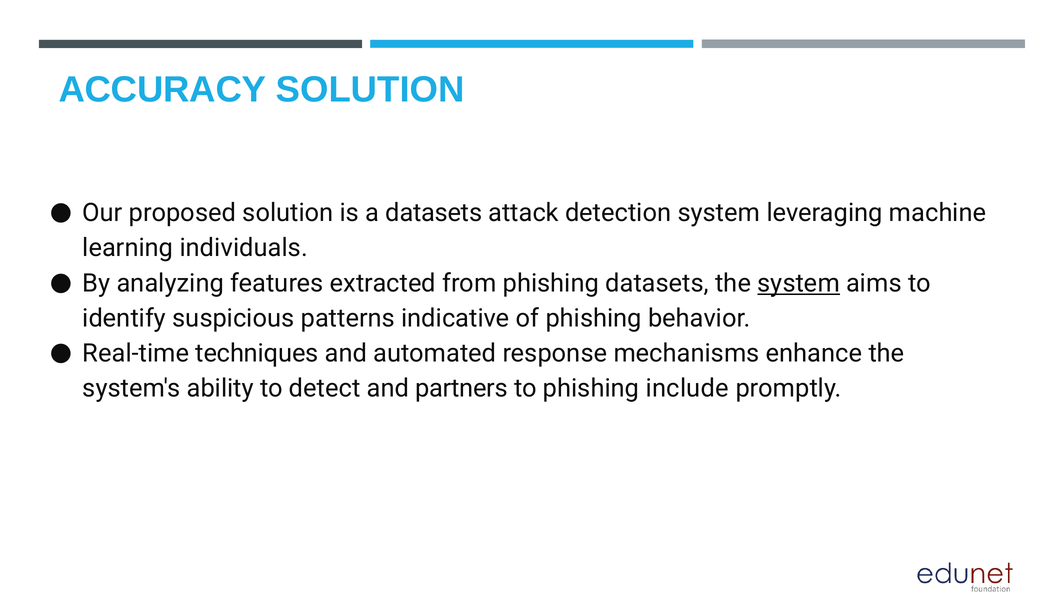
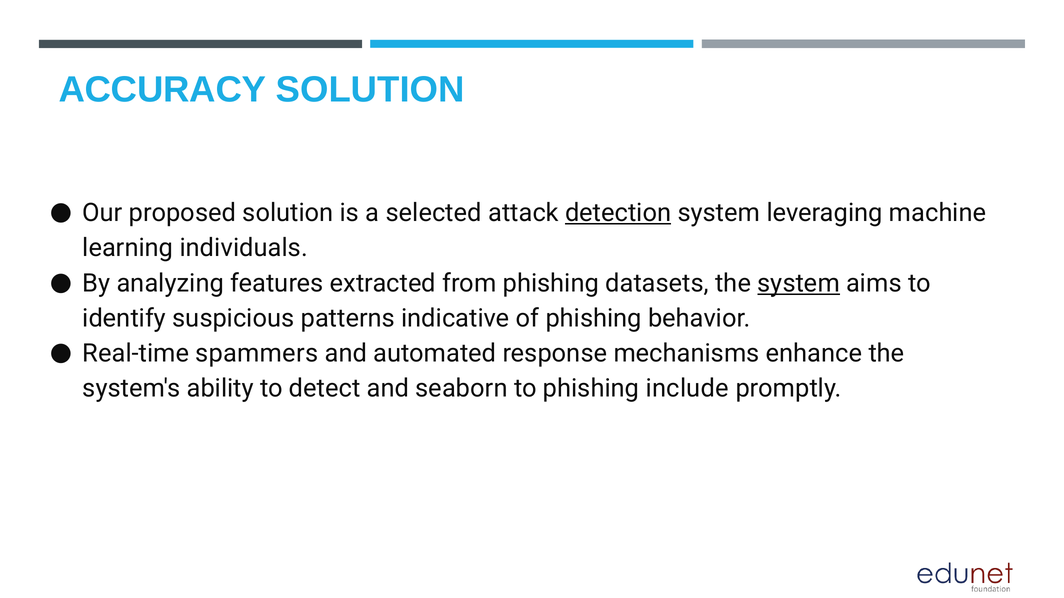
a datasets: datasets -> selected (434, 213)
detection underline: none -> present (618, 213)
techniques: techniques -> spammers (257, 354)
partners: partners -> seaborn (461, 389)
